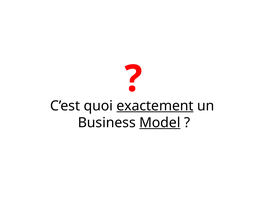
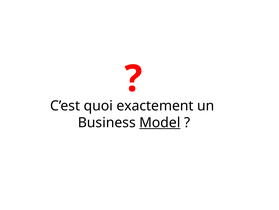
exactement underline: present -> none (155, 105)
